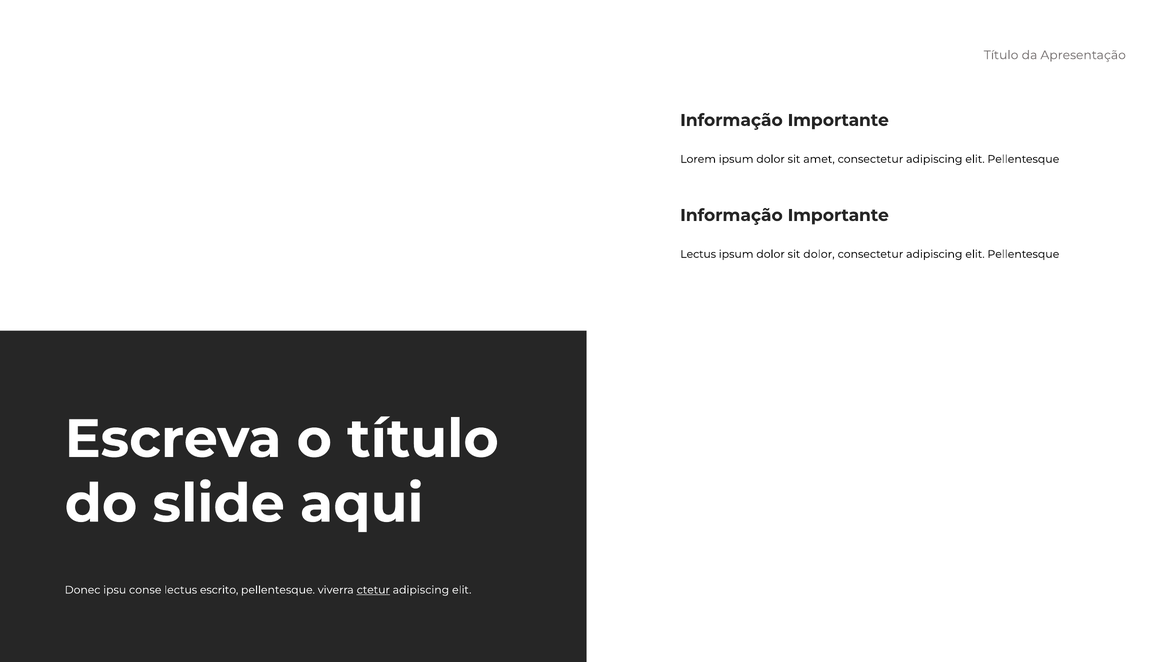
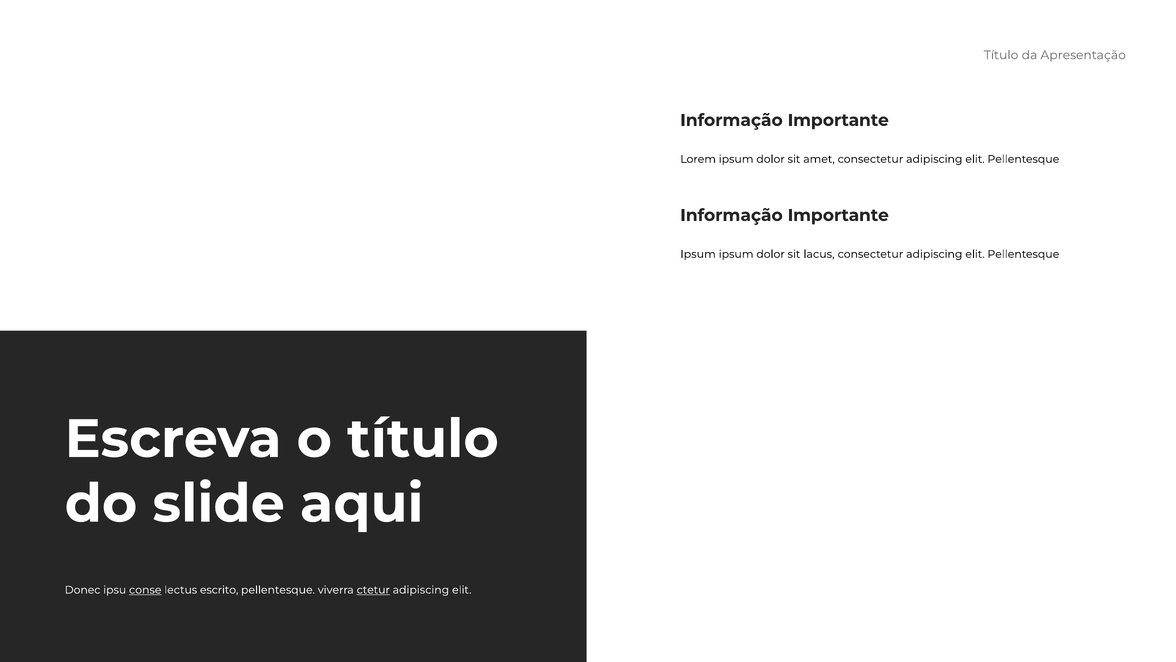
Lectus: Lectus -> Ipsum (698, 254)
sit dolor: dolor -> lacus (819, 254)
conse underline: none -> present (145, 590)
